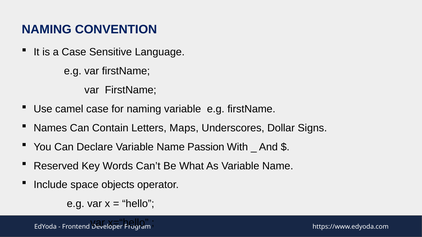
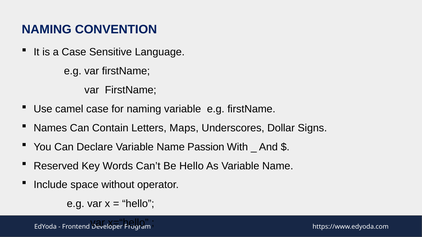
Be What: What -> Hello (192, 166)
objects: objects -> without (118, 185)
